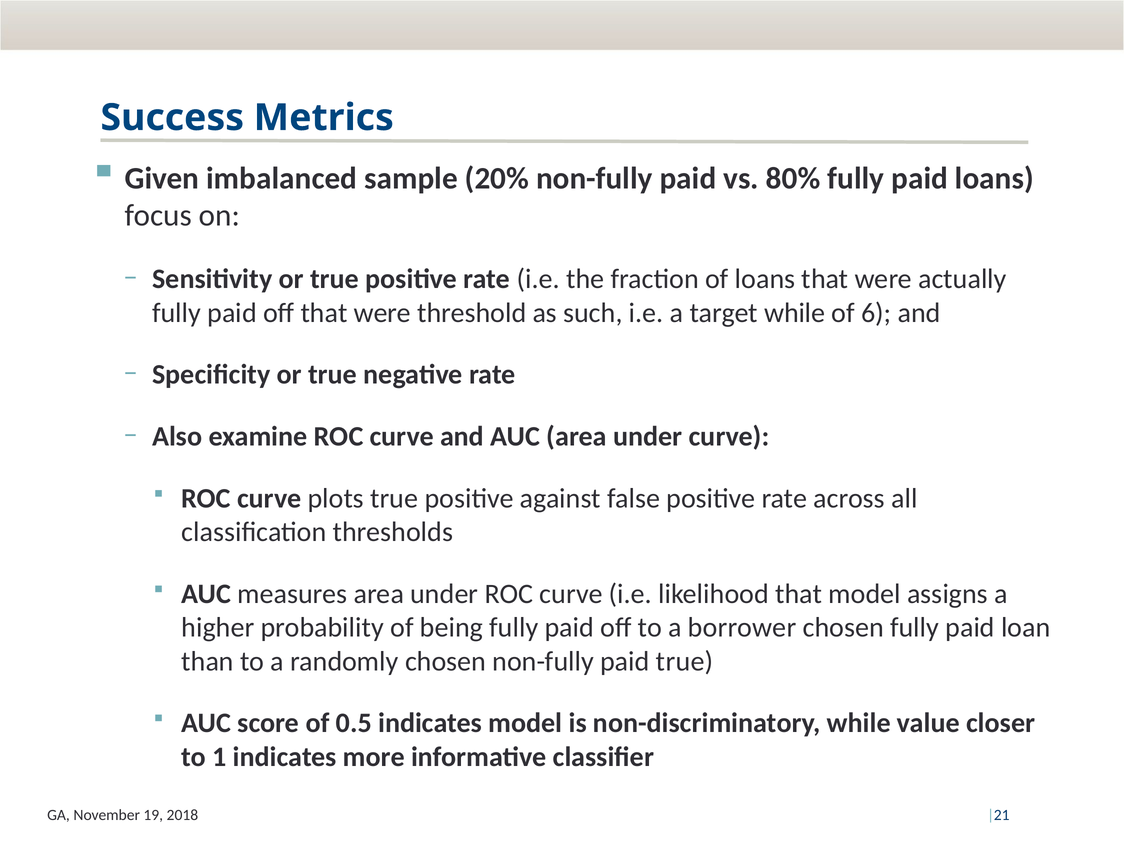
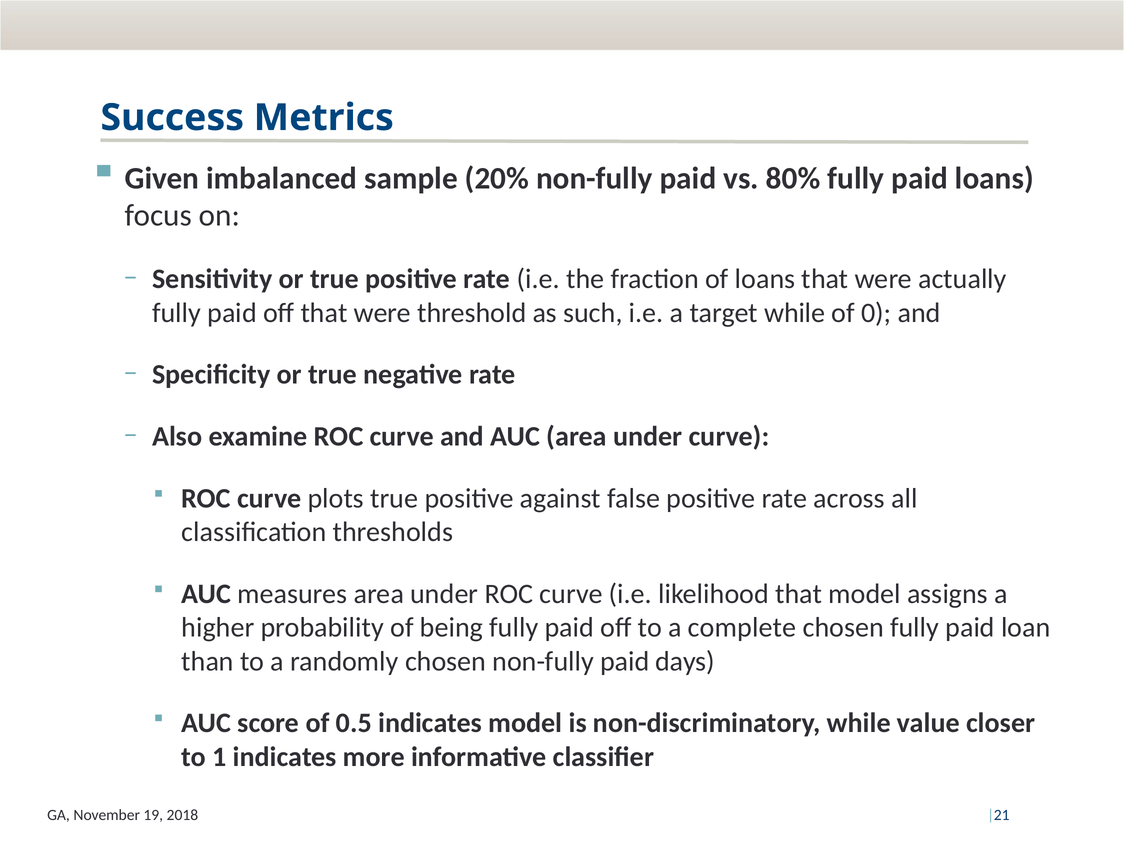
6: 6 -> 0 (876, 313)
borrower: borrower -> complete (742, 628)
paid true: true -> days (685, 661)
